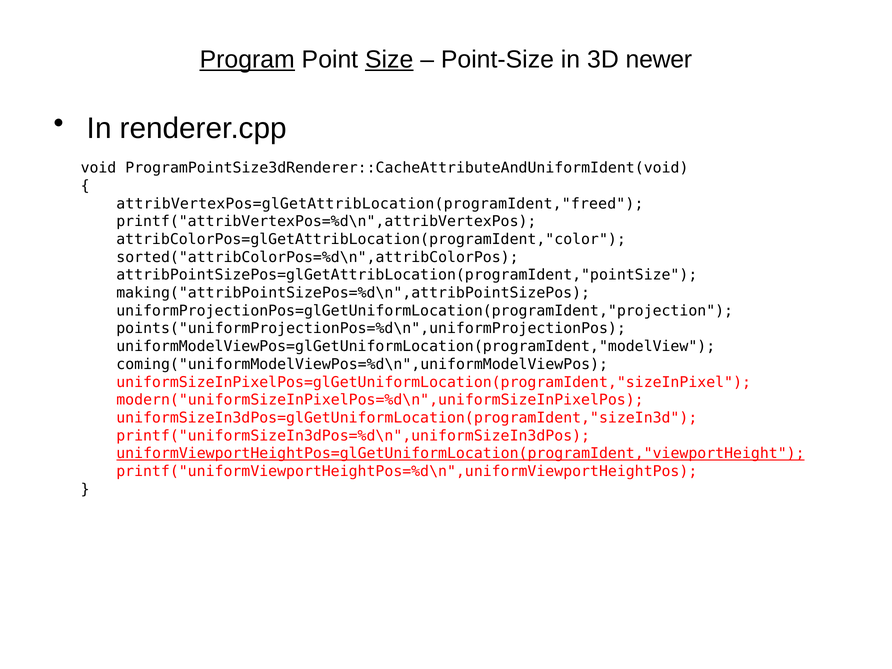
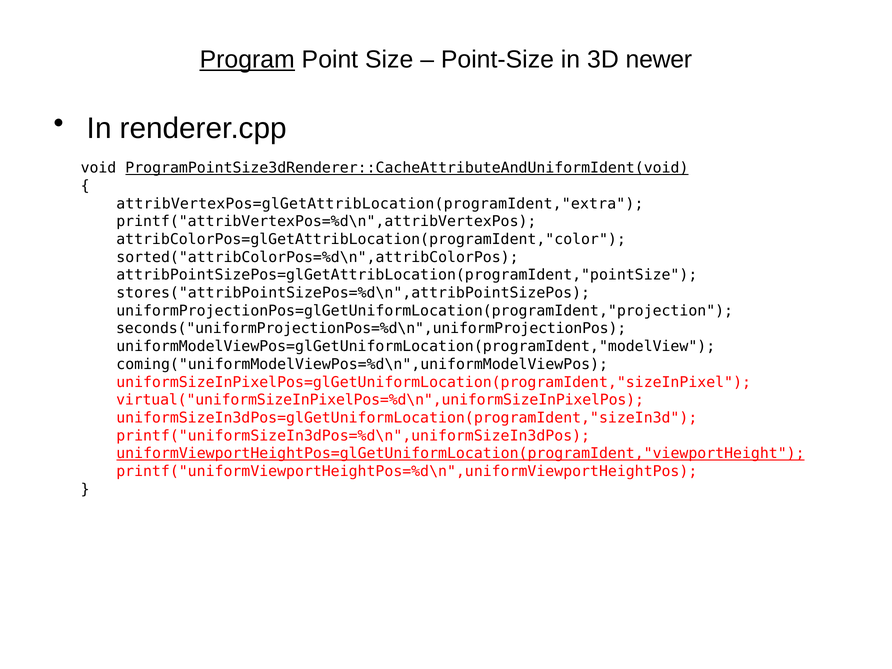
Size underline: present -> none (389, 60)
ProgramPointSize3dRenderer::CacheAttributeAndUniformIdent(void underline: none -> present (407, 168)
attribVertexPos=glGetAttribLocation(programIdent,"freed: attribVertexPos=glGetAttribLocation(programIdent,"freed -> attribVertexPos=glGetAttribLocation(programIdent,"extra (380, 204)
making("attribPointSizePos=%d\n",attribPointSizePos: making("attribPointSizePos=%d\n",attribPointSizePos -> stores("attribPointSizePos=%d\n",attribPointSizePos (353, 293)
points("uniformProjectionPos=%d\n",uniformProjectionPos: points("uniformProjectionPos=%d\n",uniformProjectionPos -> seconds("uniformProjectionPos=%d\n",uniformProjectionPos (371, 329)
modern("uniformSizeInPixelPos=%d\n",uniformSizeInPixelPos: modern("uniformSizeInPixelPos=%d\n",uniformSizeInPixelPos -> virtual("uniformSizeInPixelPos=%d\n",uniformSizeInPixelPos (380, 400)
